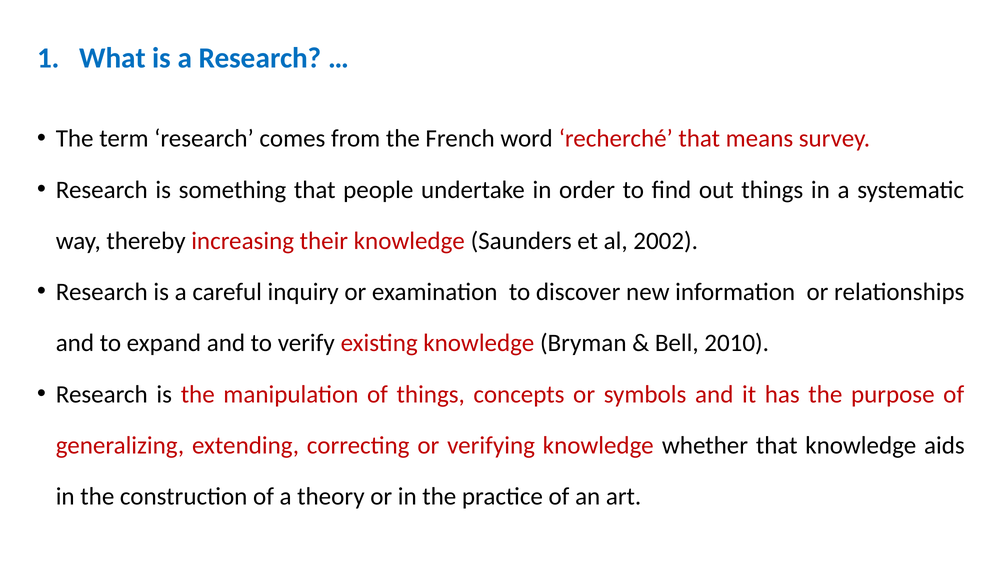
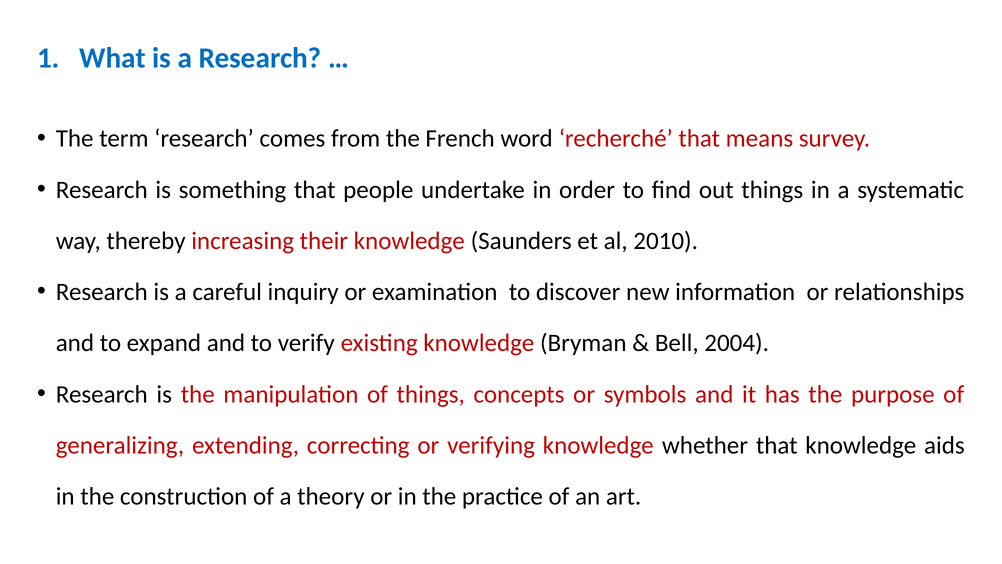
2002: 2002 -> 2010 (666, 241)
2010: 2010 -> 2004 (737, 343)
